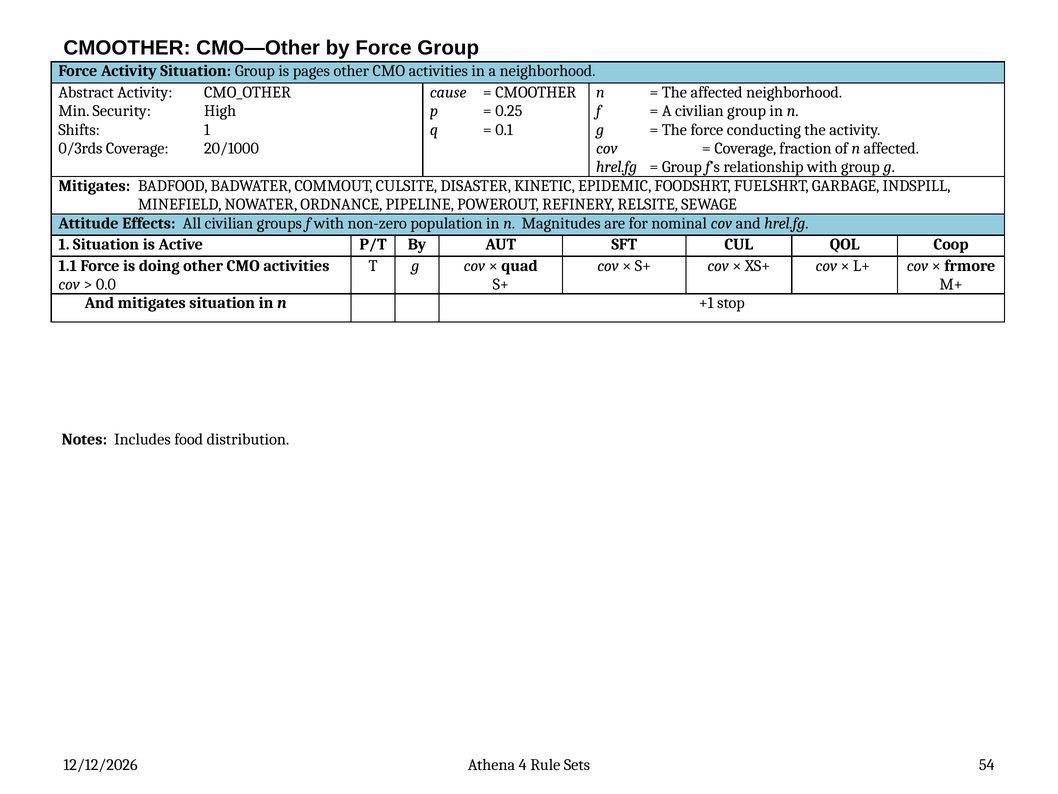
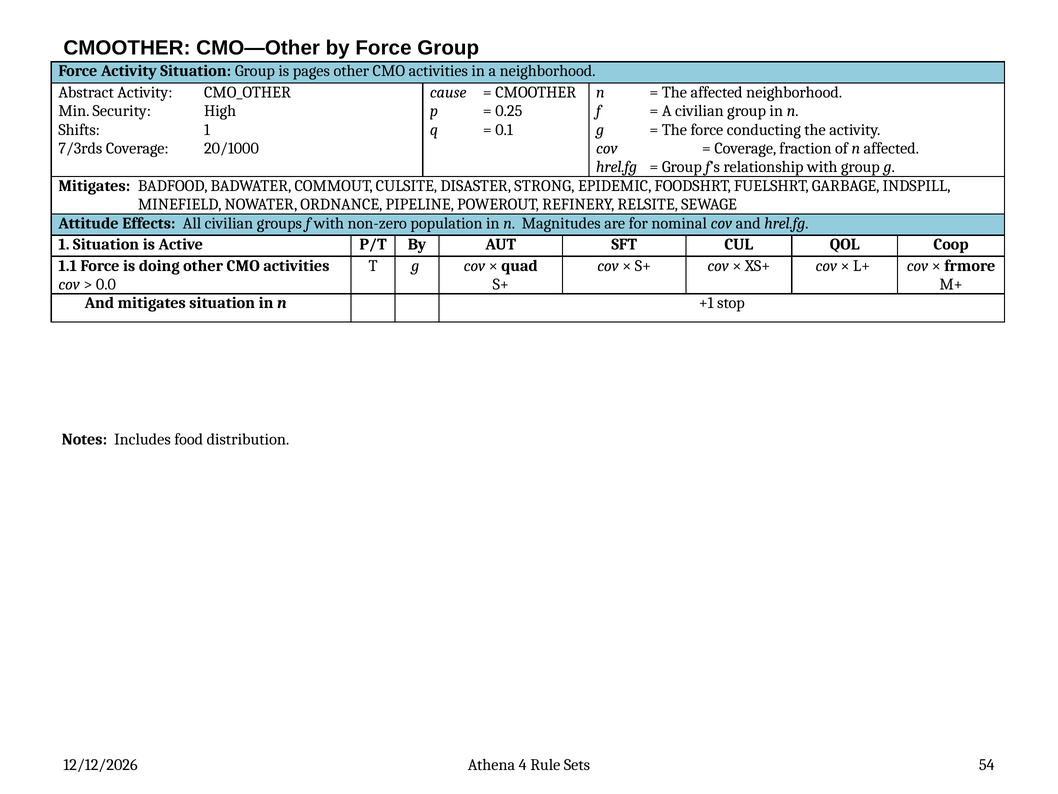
0/3rds: 0/3rds -> 7/3rds (80, 148)
KINETIC: KINETIC -> STRONG (544, 186)
